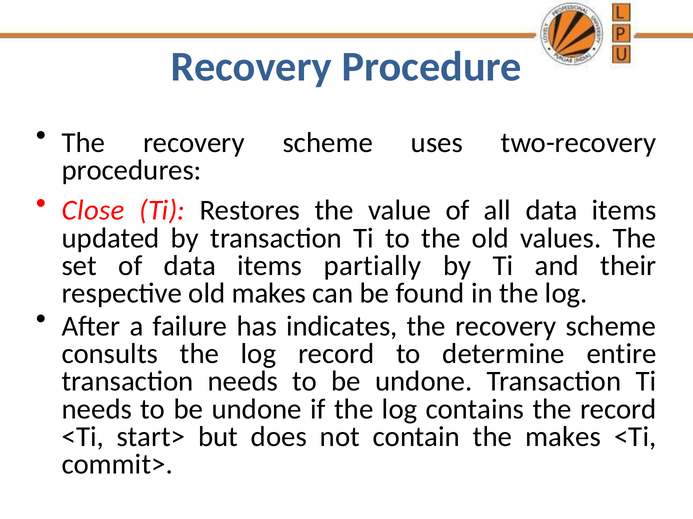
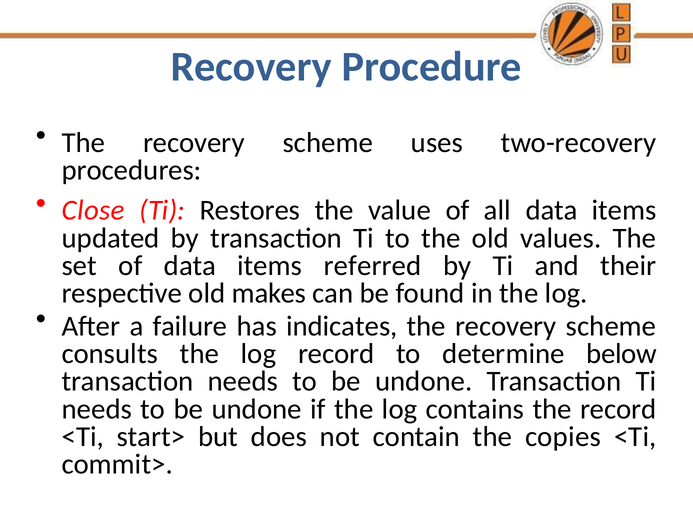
partially: partially -> referred (372, 266)
entire: entire -> below (622, 354)
the makes: makes -> copies (563, 437)
